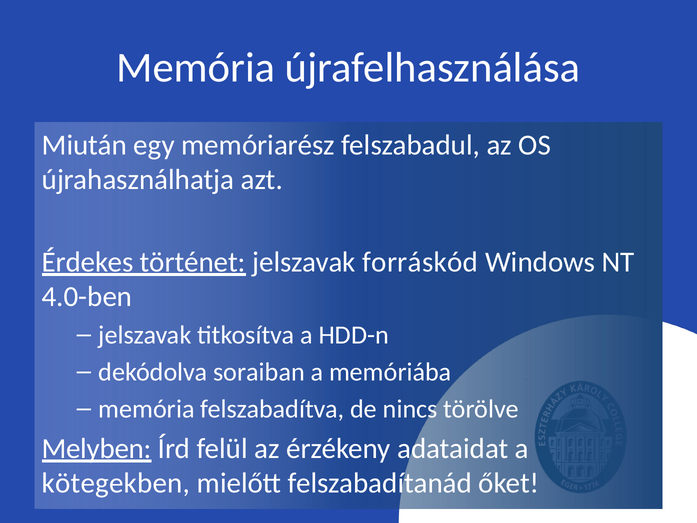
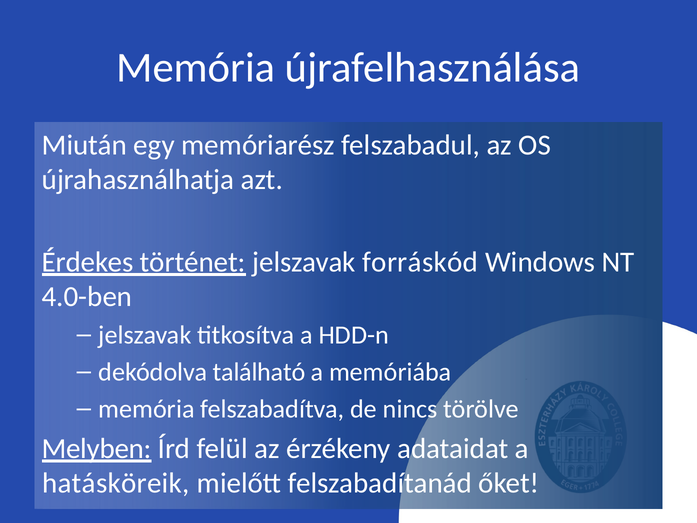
soraiban: soraiban -> található (259, 372)
kötegekben: kötegekben -> hatásköreik (116, 483)
